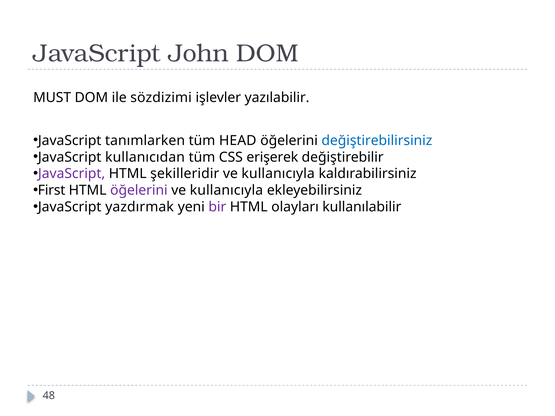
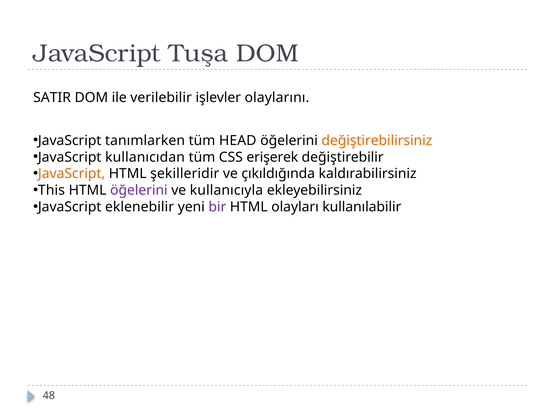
John: John -> Tuşa (198, 54)
MUST: MUST -> SATIR (52, 98)
sözdizimi: sözdizimi -> verilebilir (161, 98)
yazılabilir: yazılabilir -> olaylarını (277, 98)
değiştirebilirsiniz colour: blue -> orange (377, 141)
JavaScript colour: purple -> orange (72, 174)
kullanıcıyla: kullanıcıyla -> çıkıldığında (278, 174)
First: First -> This (51, 191)
yazdırmak: yazdırmak -> eklenebilir (140, 207)
